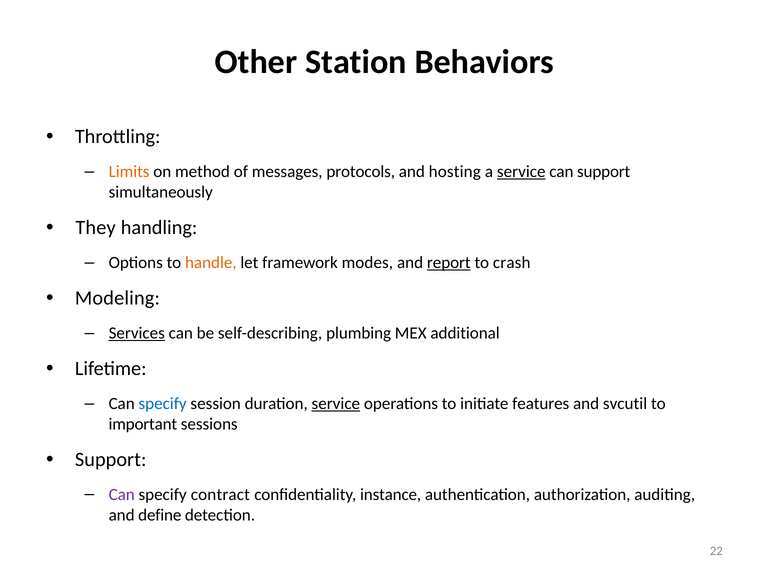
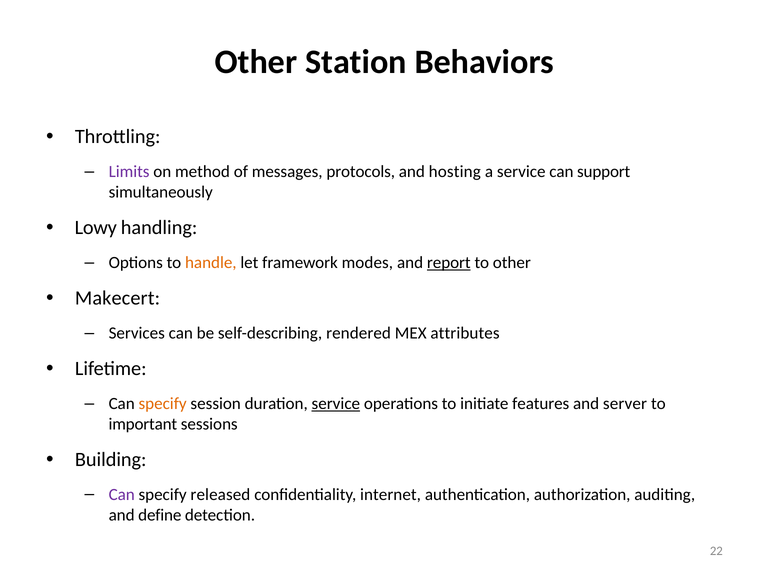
Limits colour: orange -> purple (129, 172)
service underline: present -> none (521, 172)
They: They -> Lowy (96, 228)
to crash: crash -> other (512, 263)
Modeling: Modeling -> Makecert (118, 298)
Services underline: present -> none (137, 333)
plumbing: plumbing -> rendered (359, 333)
additional: additional -> attributes (465, 333)
specify colour: blue -> orange (163, 404)
svcutil: svcutil -> server (625, 404)
Support: Support -> Building (111, 459)
contract: contract -> released (220, 494)
instance: instance -> internet (391, 494)
